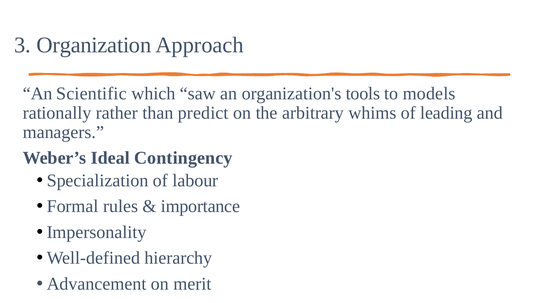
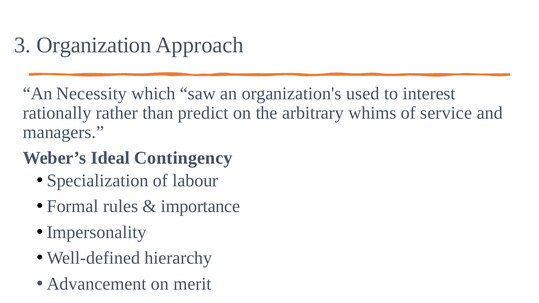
Scientific: Scientific -> Necessity (92, 94)
tools: tools -> used (363, 94)
models: models -> interest (429, 94)
leading: leading -> service (446, 113)
